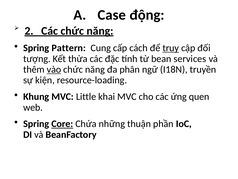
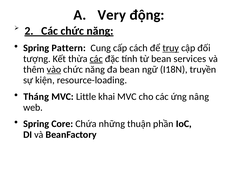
Case: Case -> Very (112, 15)
các underline: none -> present (96, 59)
đa phân: phân -> bean (130, 69)
Khung: Khung -> Tháng (36, 96)
quen: quen -> nâng (199, 96)
Core underline: present -> none (62, 124)
